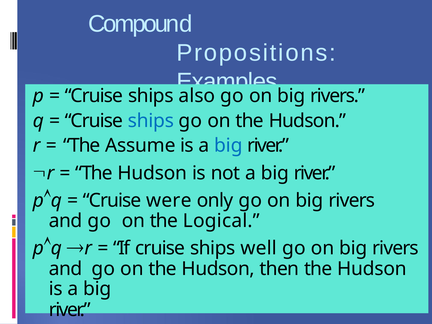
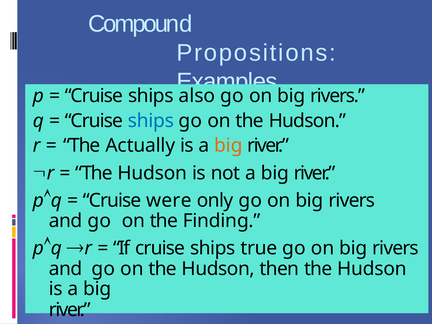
Assume: Assume -> Actually (140, 146)
big colour: blue -> orange (228, 146)
Logical: Logical -> Finding (222, 221)
well: well -> true (259, 248)
